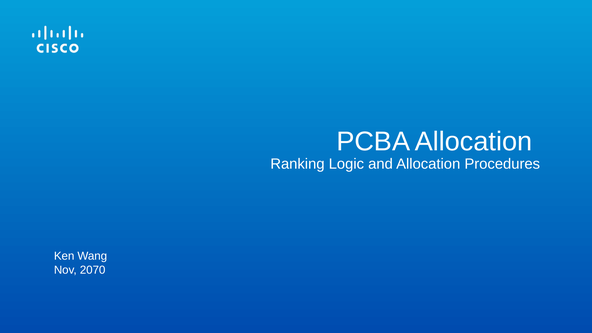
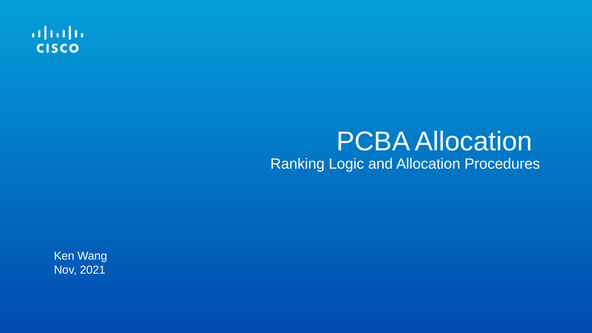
2070: 2070 -> 2021 (93, 270)
